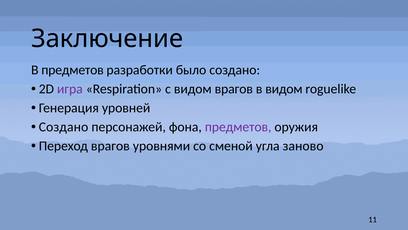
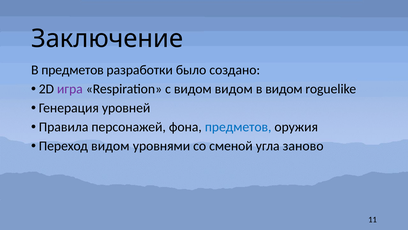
видом врагов: врагов -> видом (234, 89)
Создано: Создано -> Правила (64, 127)
предметов colour: purple -> blue (238, 127)
Переход врагов: врагов -> видом (110, 146)
